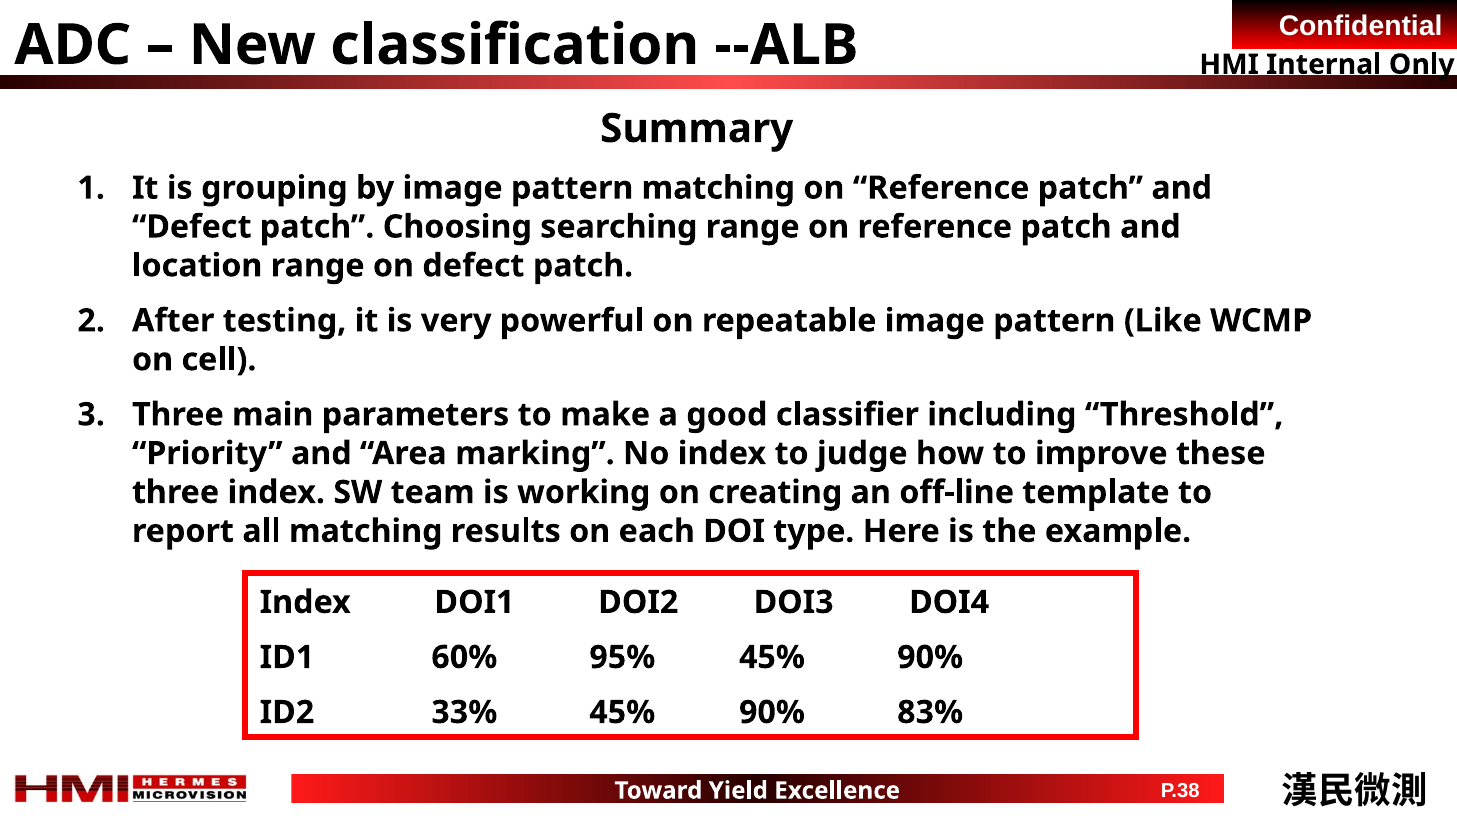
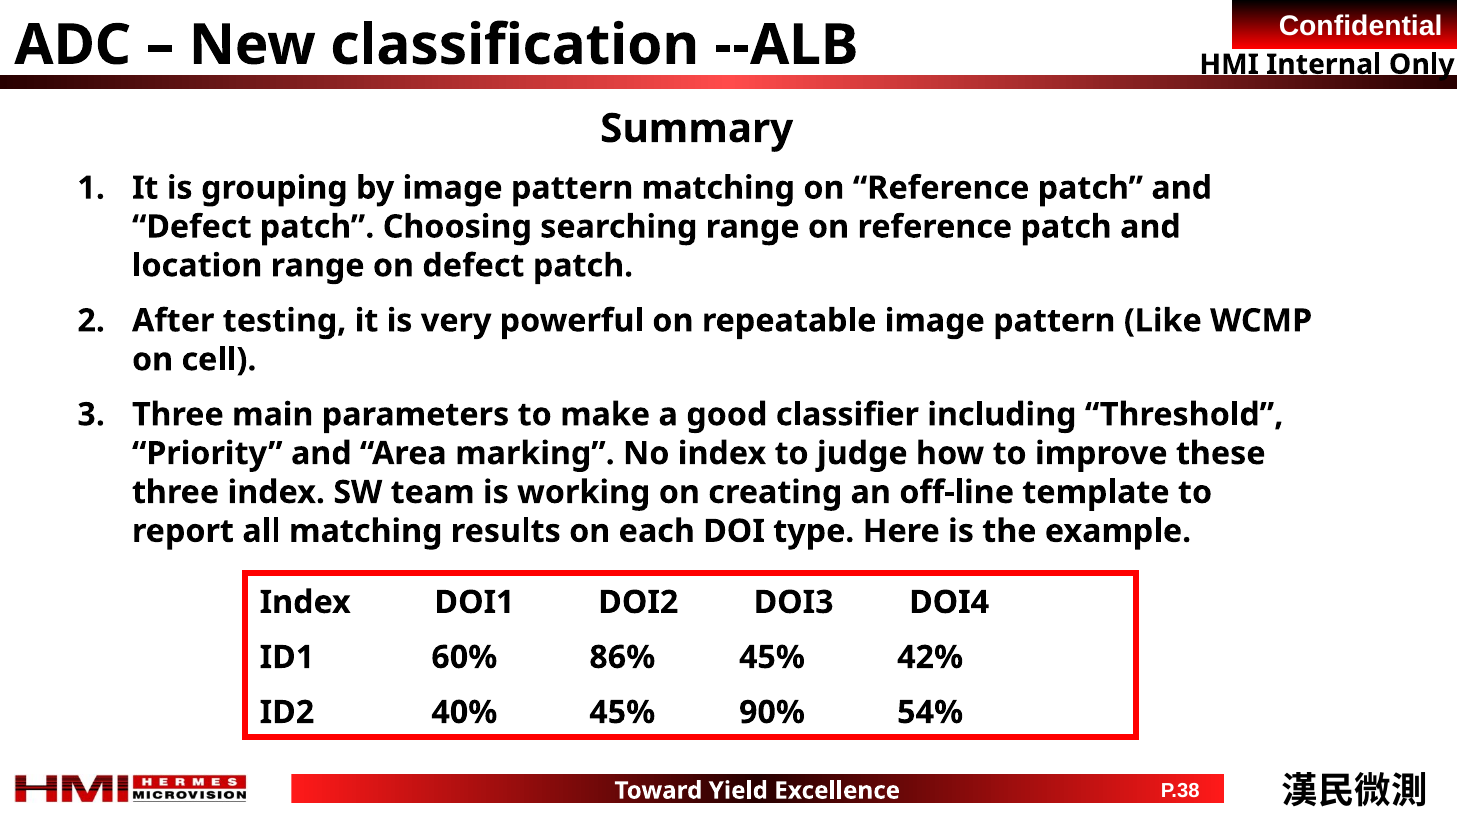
95%: 95% -> 86% (622, 657)
90%: 90% -> 42% (930, 657)
33%: 33% -> 40% (464, 712)
83%: 83% -> 54% (930, 712)
